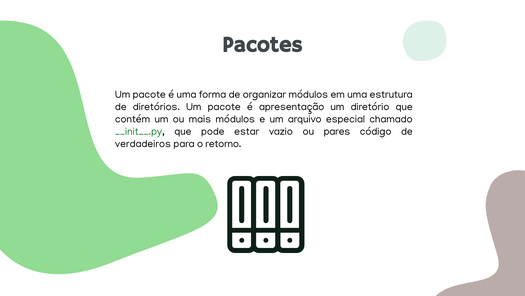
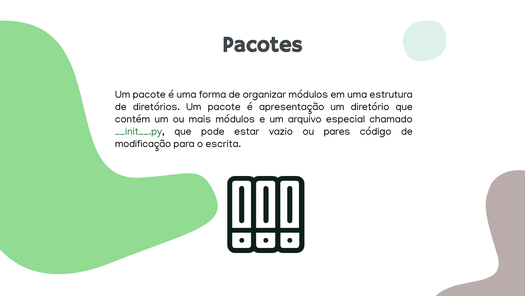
verdadeiros: verdadeiros -> modificação (143, 143)
retorno: retorno -> escrita (223, 143)
